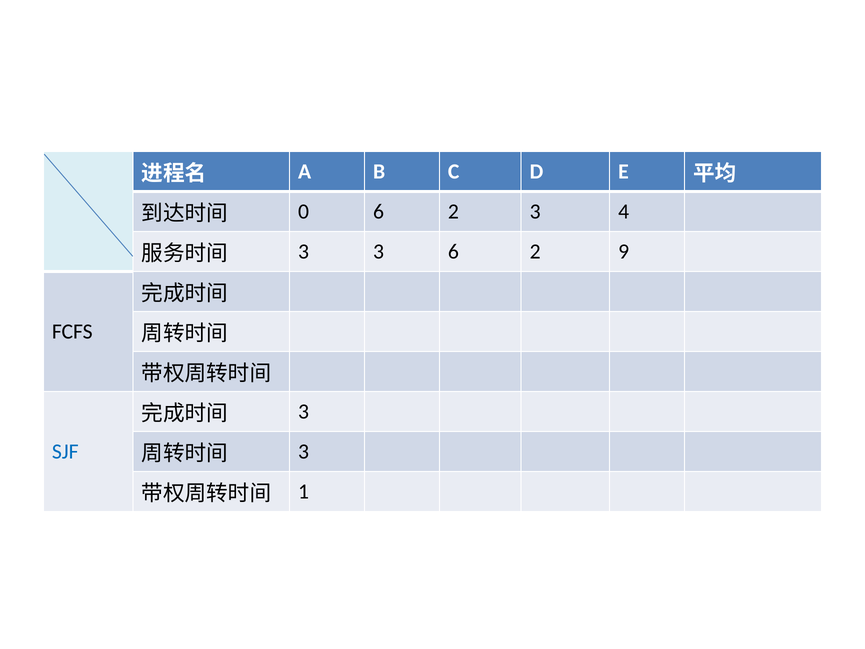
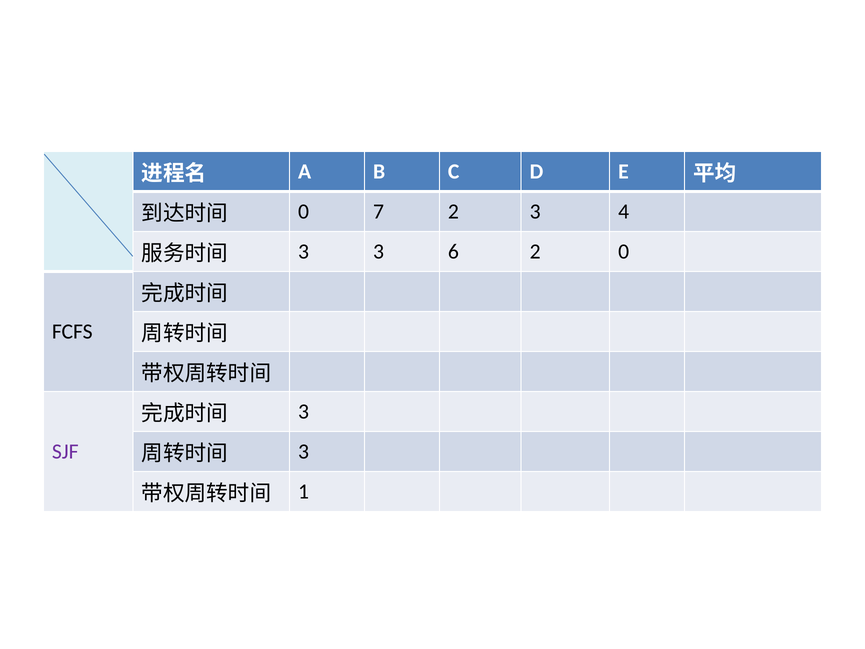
0 6: 6 -> 7 (378, 212)
2 9: 9 -> 0 (624, 252)
SJF colour: blue -> purple (65, 451)
